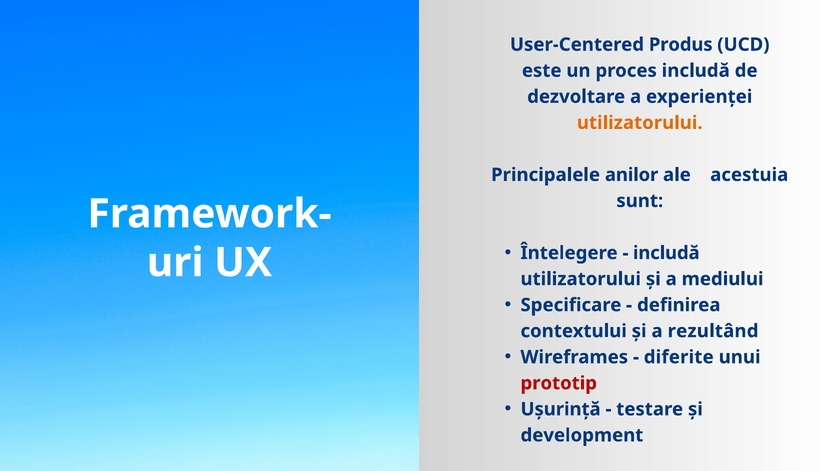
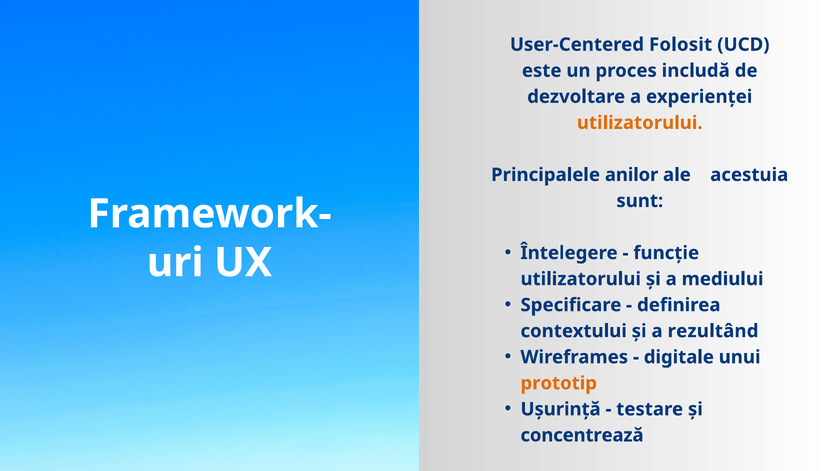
Produs: Produs -> Folosit (681, 45)
includă: includă -> funcție (666, 253)
diferite: diferite -> digitale (679, 357)
prototip colour: red -> orange (559, 383)
development: development -> concentrează (582, 436)
